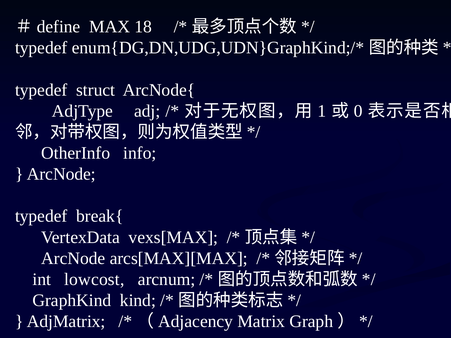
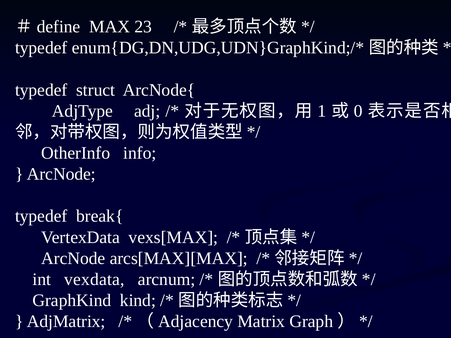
18: 18 -> 23 (143, 27)
lowcost: lowcost -> vexdata (94, 280)
